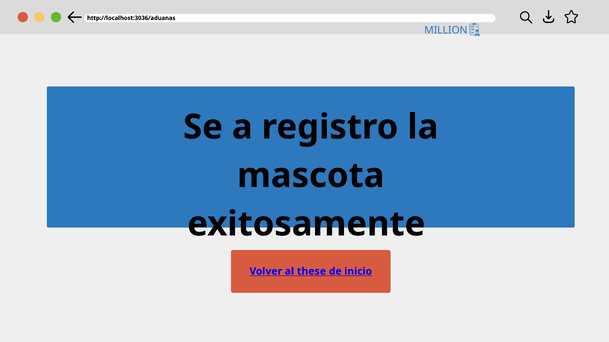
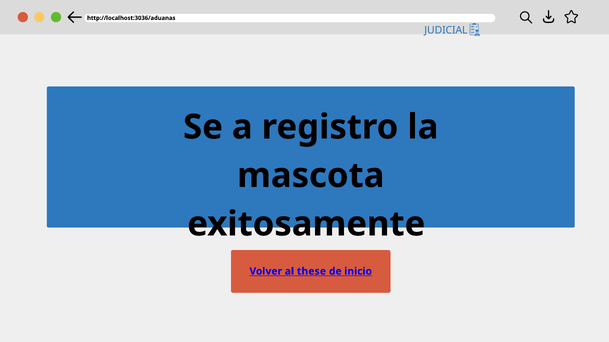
MILLION: MILLION -> JUDICIAL (446, 30)
